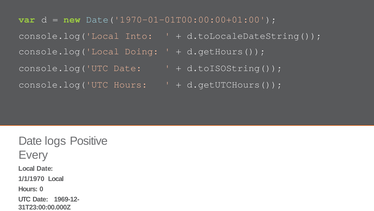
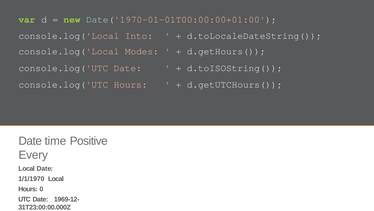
Doing: Doing -> Modes (142, 51)
logs: logs -> time (55, 140)
